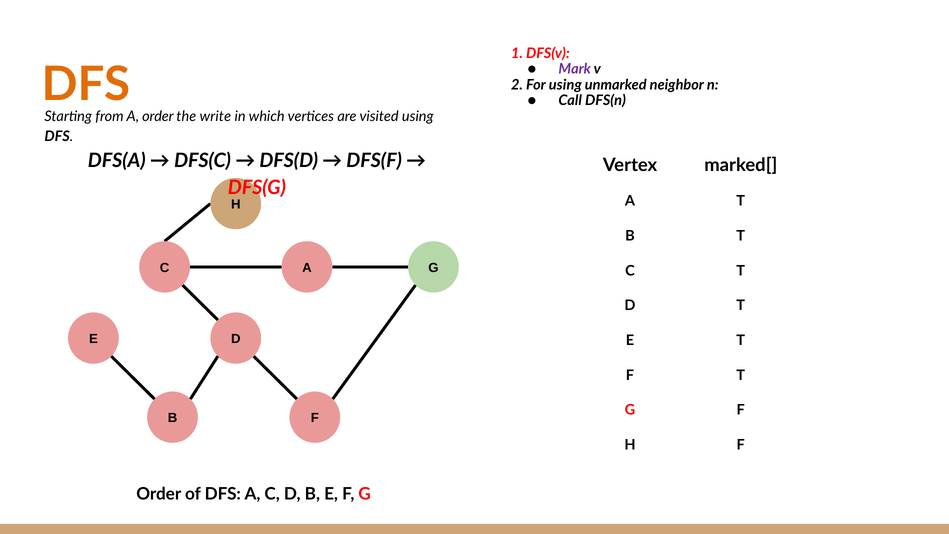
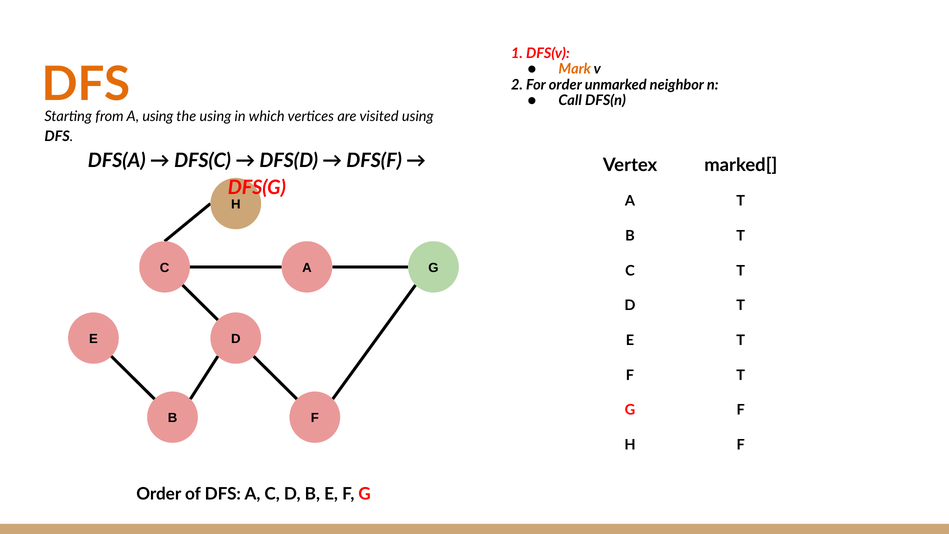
Mark colour: purple -> orange (575, 69)
For using: using -> order (565, 85)
A order: order -> using (158, 116)
the write: write -> using (215, 116)
